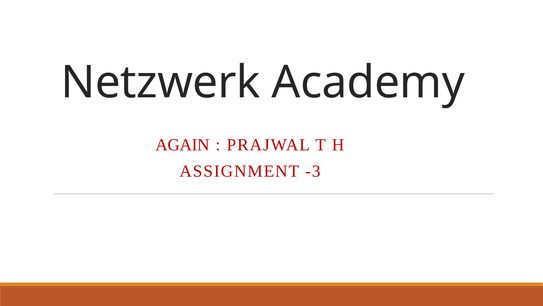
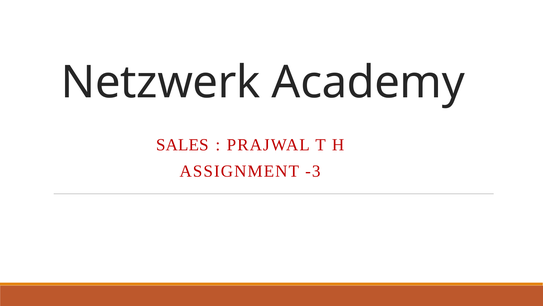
AGAIN: AGAIN -> SALES (182, 145)
